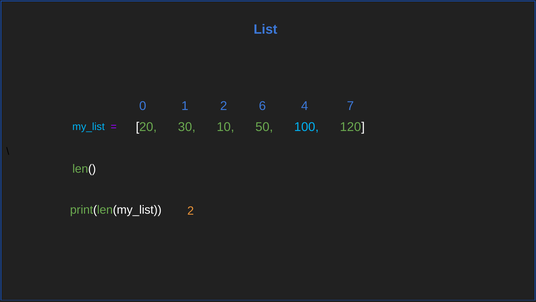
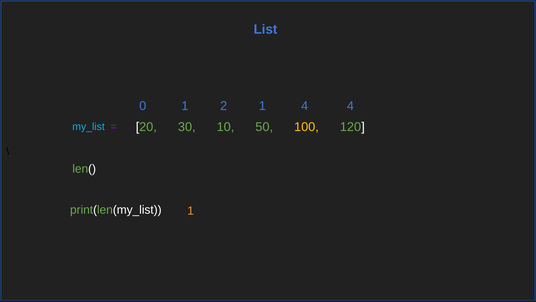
2 6: 6 -> 1 (262, 106)
4 7: 7 -> 4 (350, 106)
100 colour: light blue -> yellow (306, 127)
print(len(my_list 2: 2 -> 1 (191, 210)
